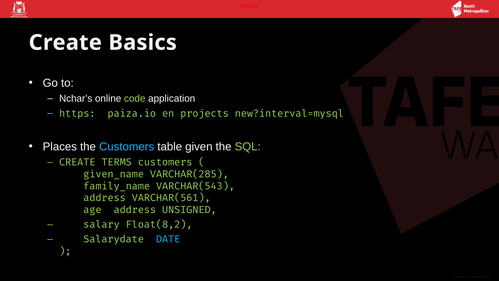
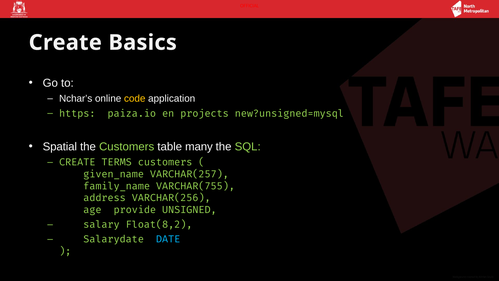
code colour: light green -> yellow (135, 99)
https://paiza.io/en/projects/new?interval=mysql: https://paiza.io/en/projects/new?interval=mysql -> https://paiza.io/en/projects/new?unsigned=mysql (201, 113)
Places: Places -> Spatial (60, 147)
Customers colour: light blue -> light green (127, 147)
given: given -> many (199, 147)
VARCHAR(285: VARCHAR(285 -> VARCHAR(257 (189, 174)
VARCHAR(543: VARCHAR(543 -> VARCHAR(755 (195, 186)
VARCHAR(561: VARCHAR(561 -> VARCHAR(256 (171, 198)
age address: address -> provide (135, 210)
